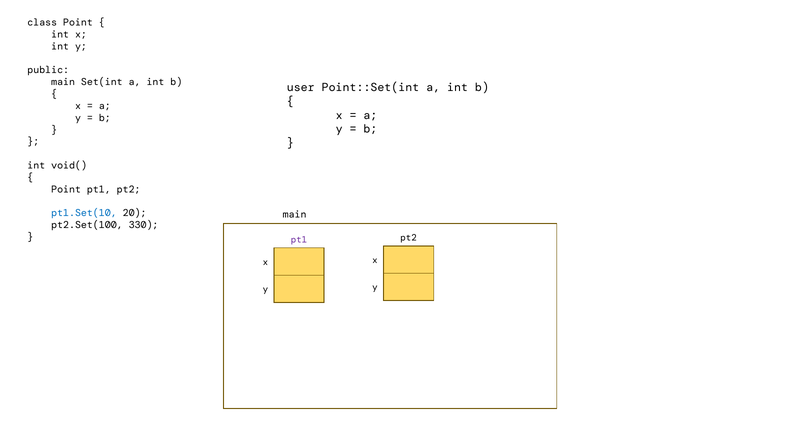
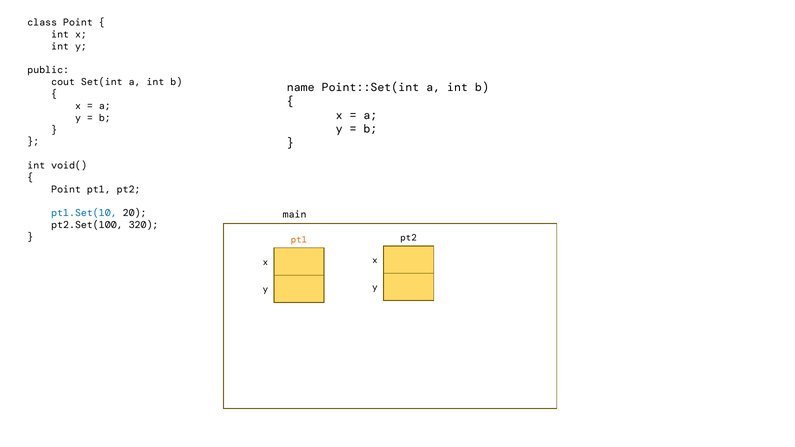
main: main -> cout (63, 82)
user: user -> name (301, 87)
330: 330 -> 320 (144, 225)
pt1 colour: purple -> orange (299, 240)
